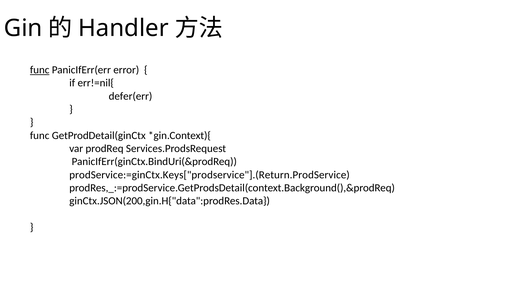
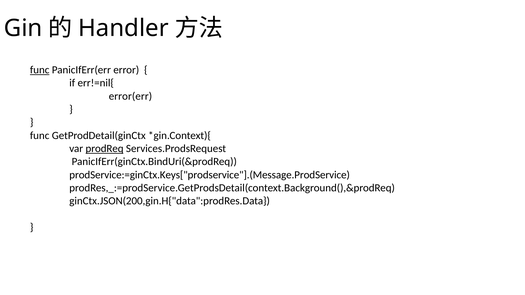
defer(err: defer(err -> error(err (130, 96)
prodReq underline: none -> present (105, 149)
prodService:=ginCtx.Keys["prodservice"].(Return.ProdService: prodService:=ginCtx.Keys["prodservice"].(Return.ProdService -> prodService:=ginCtx.Keys["prodservice"].(Message.ProdService (210, 175)
